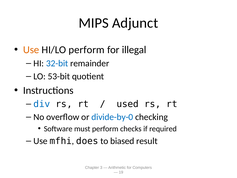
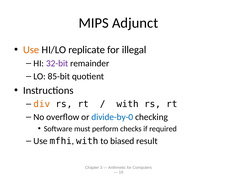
HI/LO perform: perform -> replicate (87, 50)
32-bit colour: blue -> purple (57, 63)
53-bit: 53-bit -> 85-bit (59, 76)
div colour: blue -> orange (42, 104)
used: used -> with (128, 104)
mfhi does: does -> with (87, 141)
